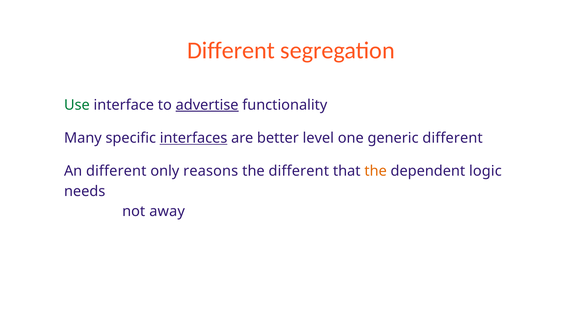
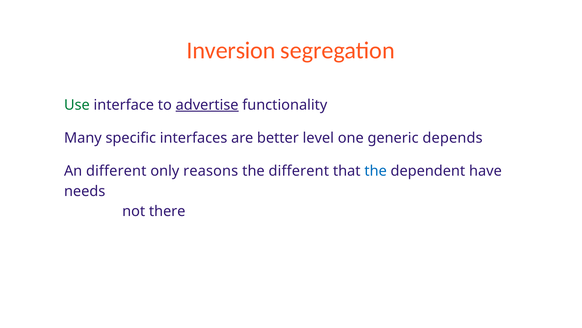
Different: Different -> Inversion (231, 50)
interfaces underline: present -> none (194, 138)
generic different: different -> depends (453, 138)
the colour: orange -> blue (376, 171)
logic: logic -> have (485, 171)
away: away -> there (167, 211)
